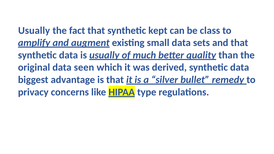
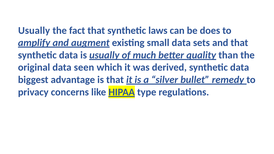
kept: kept -> laws (158, 30)
class: class -> does (210, 30)
